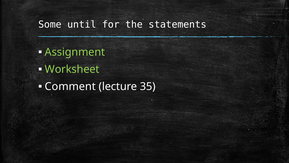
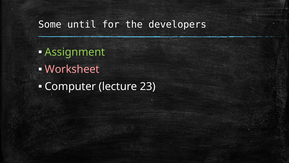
statements: statements -> developers (177, 24)
Worksheet colour: light green -> pink (72, 69)
Comment: Comment -> Computer (70, 86)
35: 35 -> 23 (148, 86)
